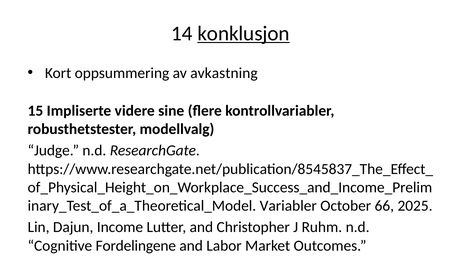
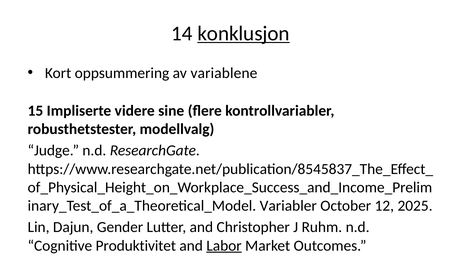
avkastning: avkastning -> variablene (224, 73)
66: 66 -> 12 (384, 206)
Income: Income -> Gender (120, 228)
Fordelingene: Fordelingene -> Produktivitet (136, 246)
Labor underline: none -> present (224, 246)
